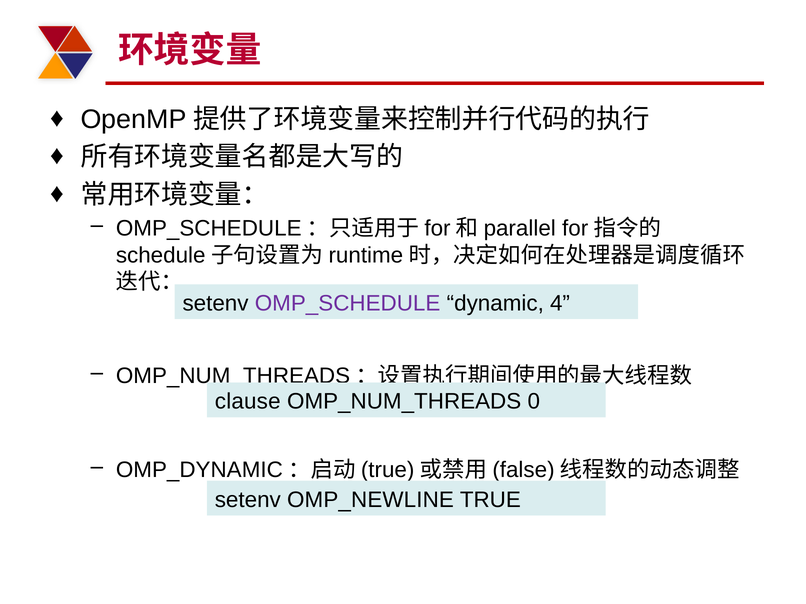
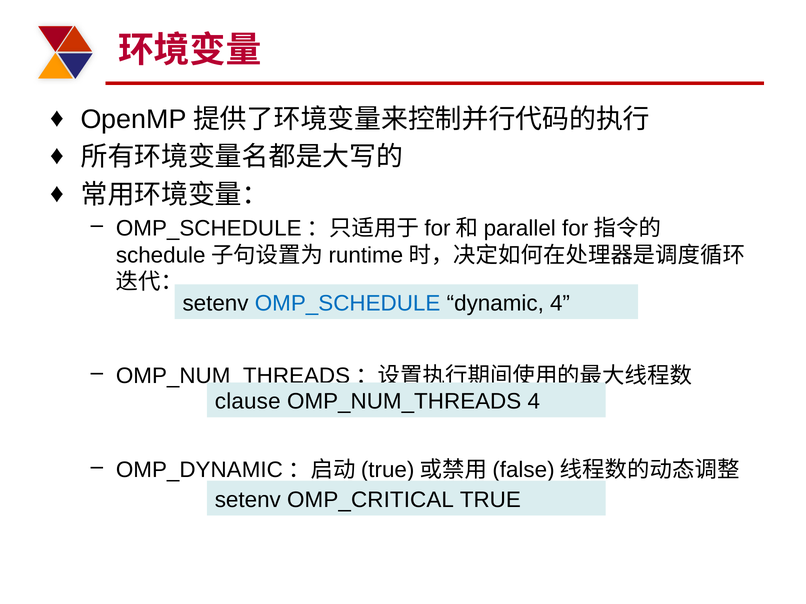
OMP_SCHEDULE colour: purple -> blue (348, 304)
OMP_NUM_THREADS 0: 0 -> 4 (534, 402)
OMP_NEWLINE: OMP_NEWLINE -> OMP_CRITICAL (370, 500)
